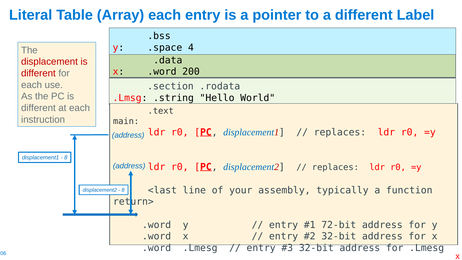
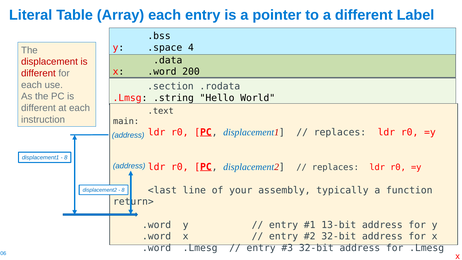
72-bit: 72-bit -> 13-bit (339, 225)
